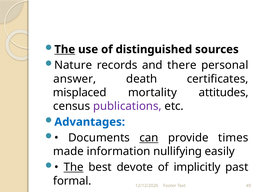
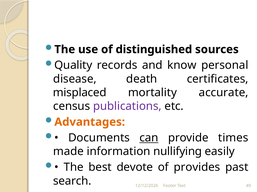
The underline: present -> none (65, 50)
Nature: Nature -> Quality (73, 65)
there: there -> know (182, 65)
answer: answer -> disease (75, 79)
attitudes: attitudes -> accurate (224, 93)
Advantages colour: blue -> orange (90, 122)
The underline: present -> none (74, 168)
implicitly: implicitly -> provides (197, 168)
formal: formal -> search (72, 182)
